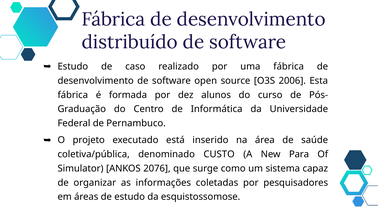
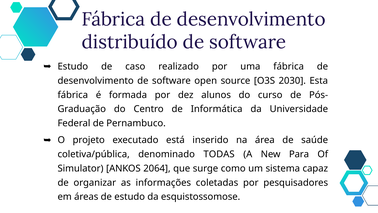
2006: 2006 -> 2030 (292, 81)
CUSTO: CUSTO -> TODAS (219, 154)
2076: 2076 -> 2064 (157, 168)
